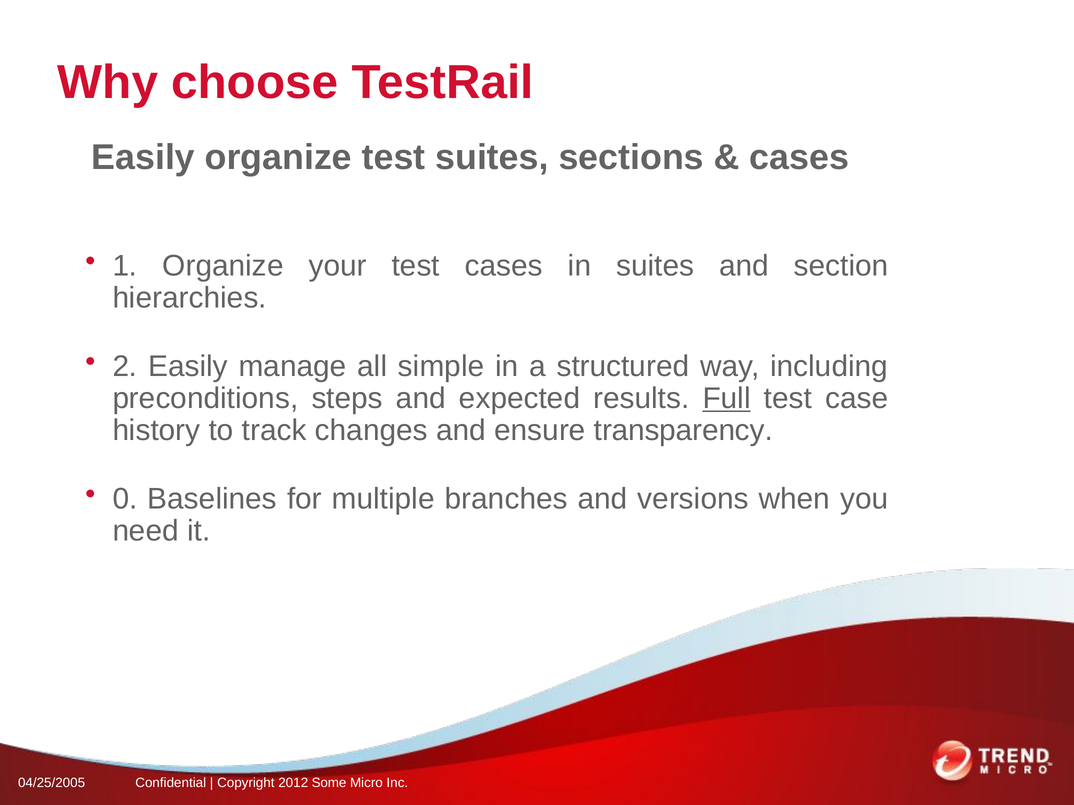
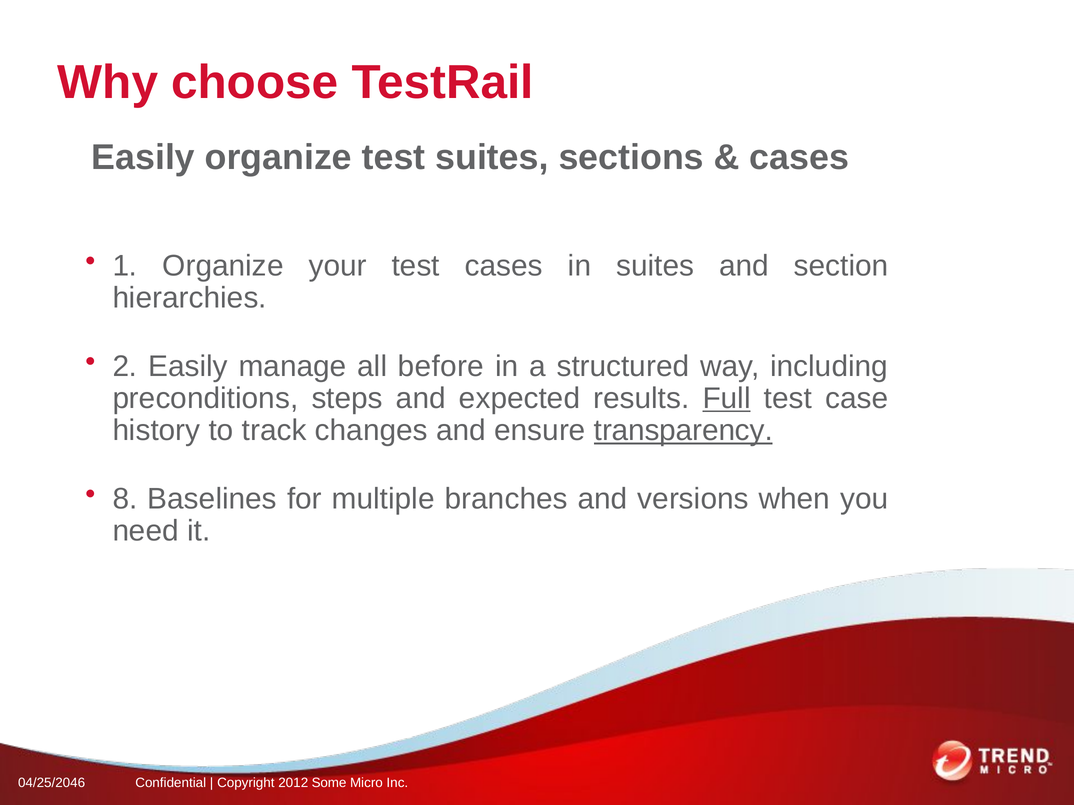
simple: simple -> before (441, 366)
transparency underline: none -> present (683, 431)
0: 0 -> 8 (125, 499)
04/25/2005: 04/25/2005 -> 04/25/2046 (52, 783)
